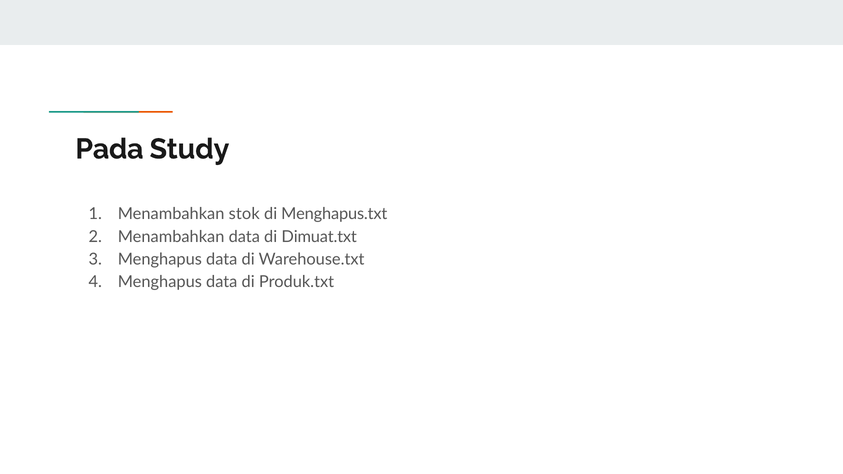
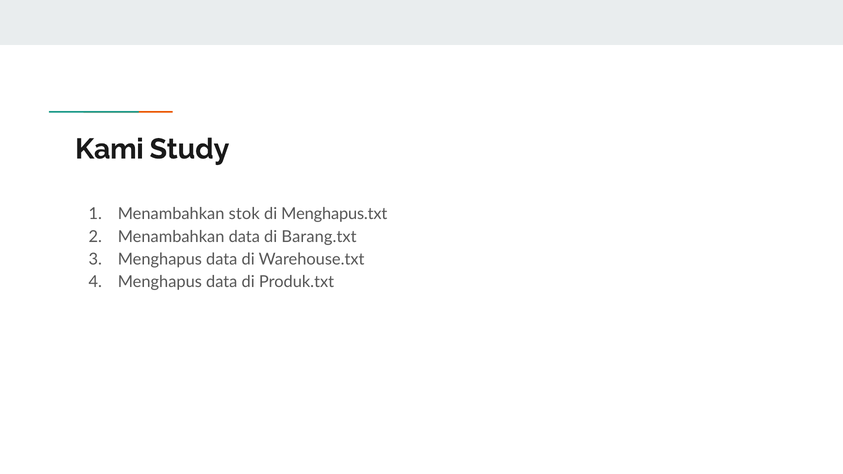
Pada: Pada -> Kami (109, 149)
Dimuat.txt: Dimuat.txt -> Barang.txt (319, 237)
